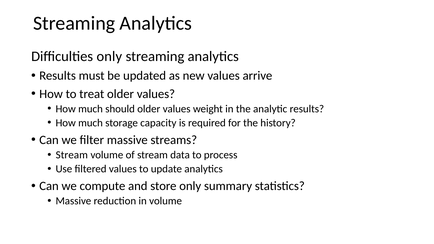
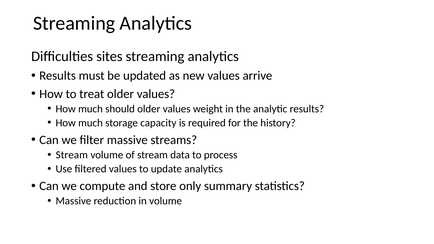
Difficulties only: only -> sites (109, 57)
